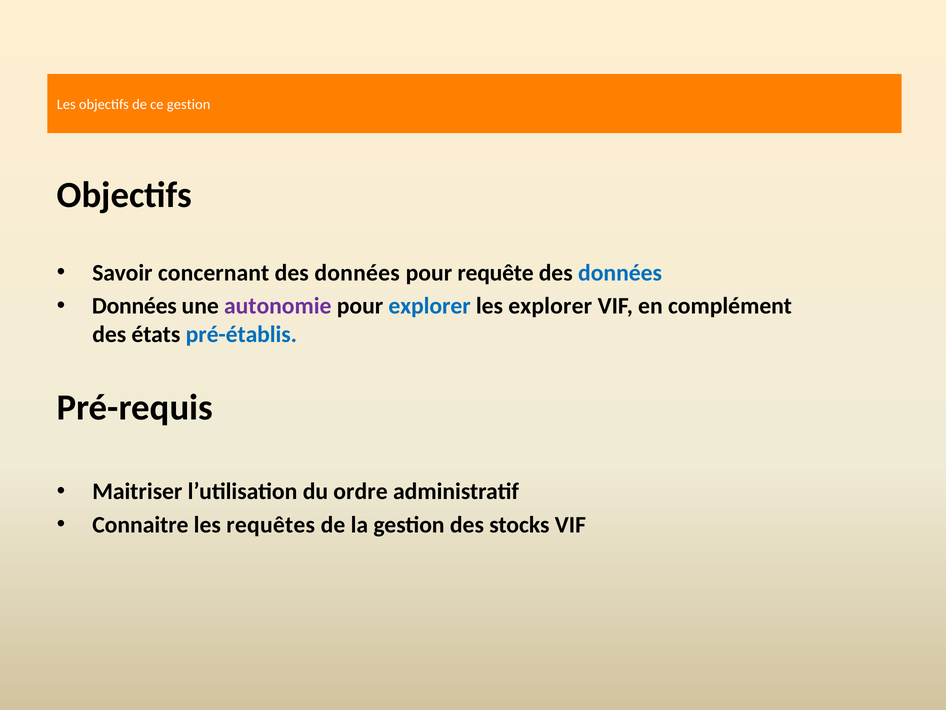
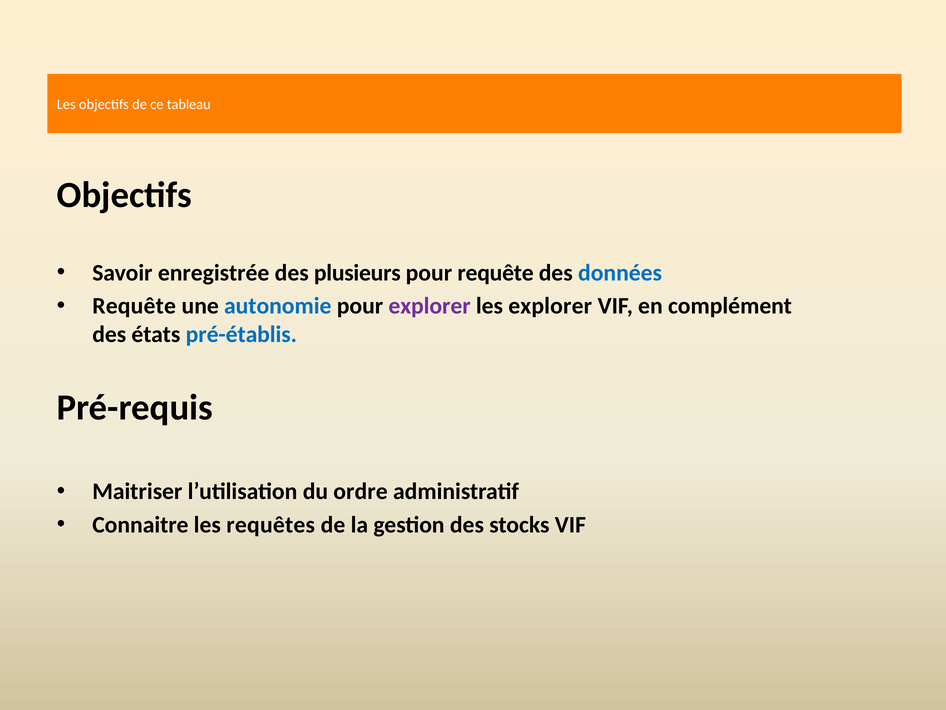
ce gestion: gestion -> tableau (189, 104)
concernant: concernant -> enregistrée (214, 273)
données: données -> plusieurs (357, 273)
Données: Données -> Requête (134, 306)
autonomie colour: purple -> blue (278, 306)
explorer colour: blue -> purple (430, 306)
